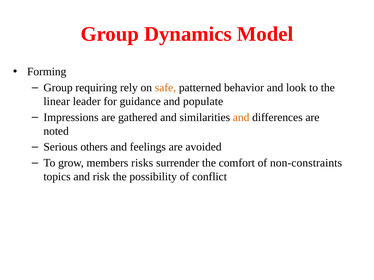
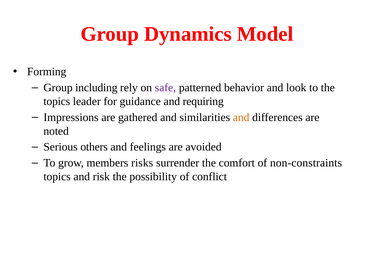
requiring: requiring -> including (96, 88)
safe colour: orange -> purple (165, 88)
linear: linear -> topics (57, 102)
populate: populate -> requiring (203, 102)
